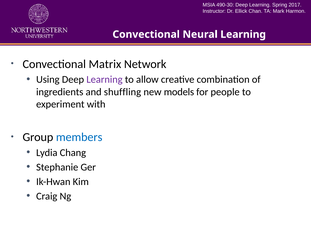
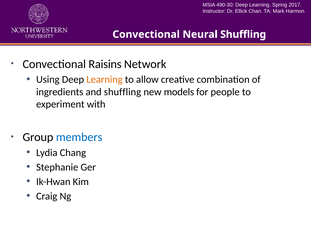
Neural Learning: Learning -> Shuffling (243, 34)
Matrix: Matrix -> Raisins (105, 64)
Learning colour: purple -> orange (104, 80)
